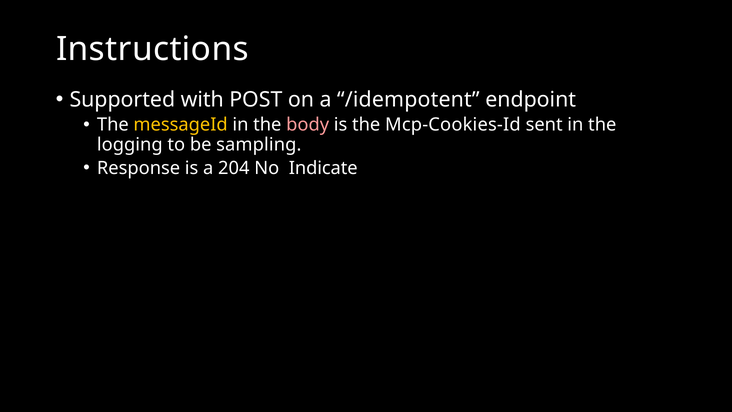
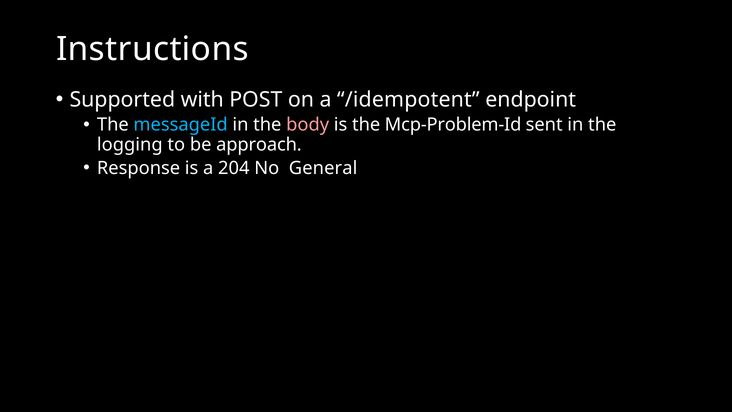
messageId colour: yellow -> light blue (181, 125)
Mcp-Cookies-Id: Mcp-Cookies-Id -> Mcp-Problem-Id (453, 125)
sampling: sampling -> approach (259, 144)
Indicate: Indicate -> General (323, 168)
